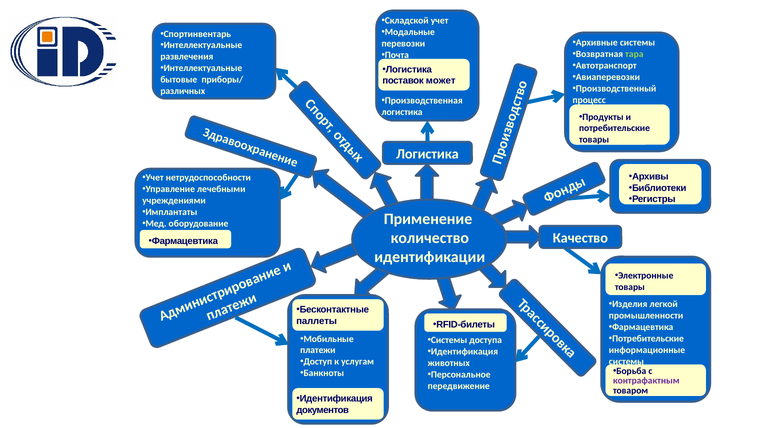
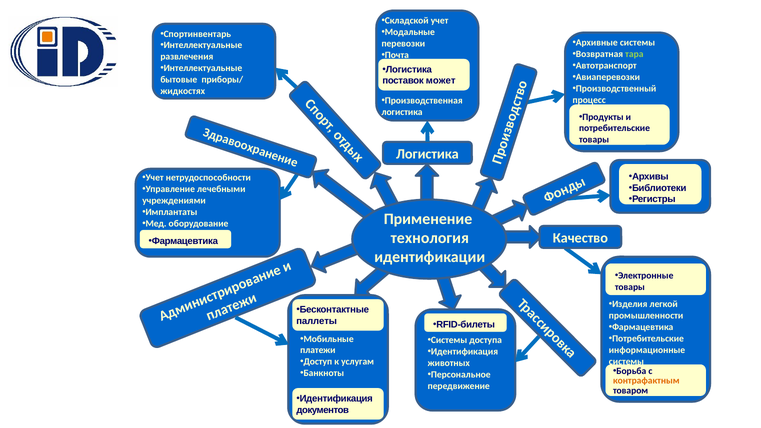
различных: различных -> жидкостях (183, 91)
количество: количество -> технология (430, 238)
контрафактным colour: purple -> orange (646, 381)
